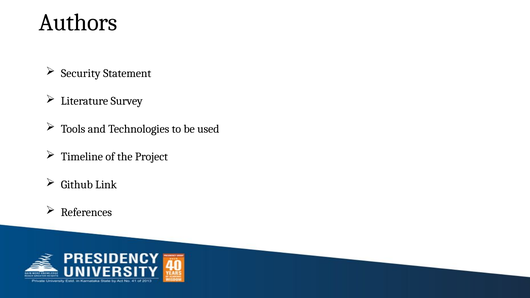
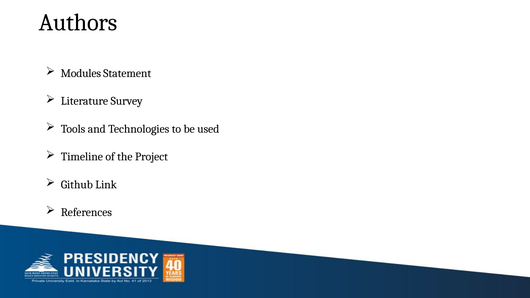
Security: Security -> Modules (81, 73)
